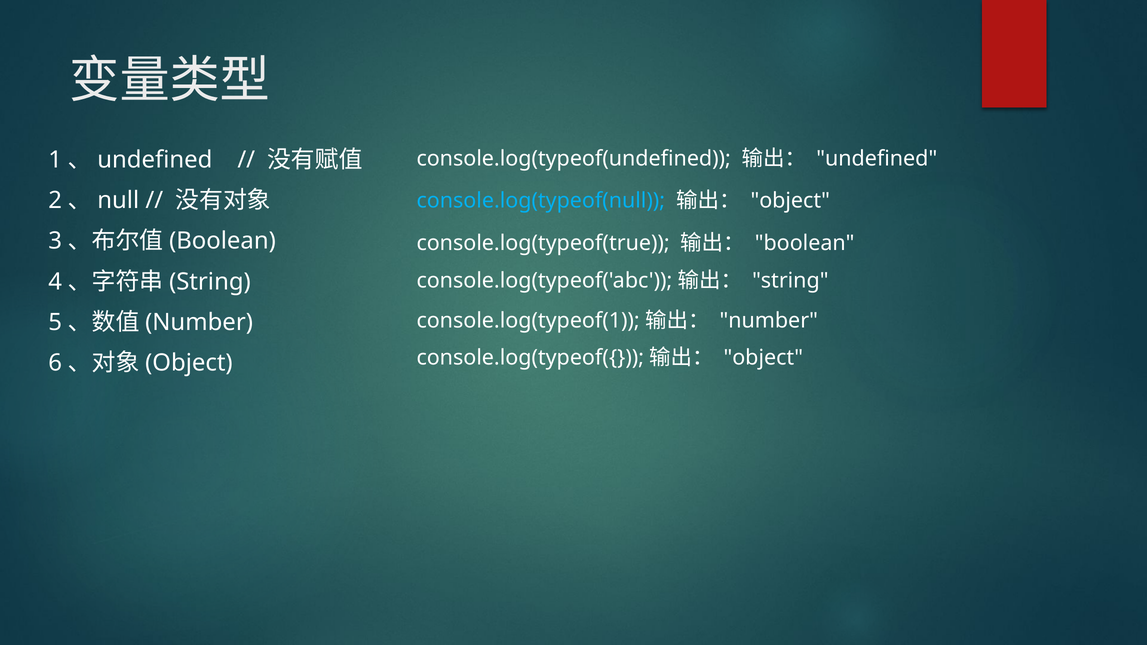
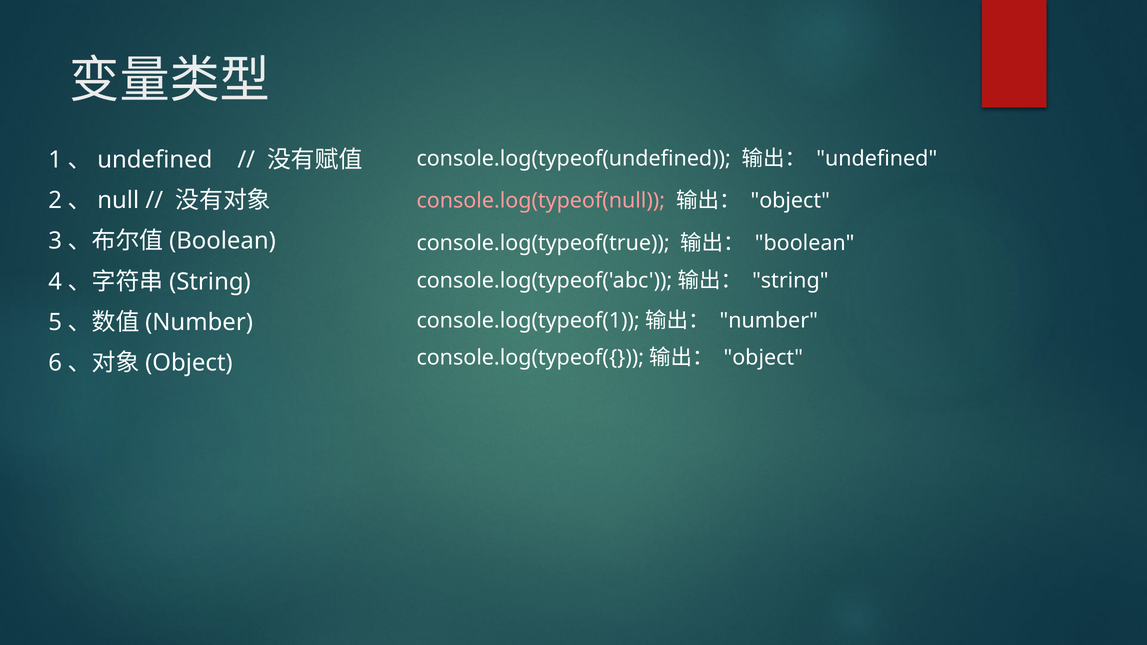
console.log(typeof(null colour: light blue -> pink (541, 201)
